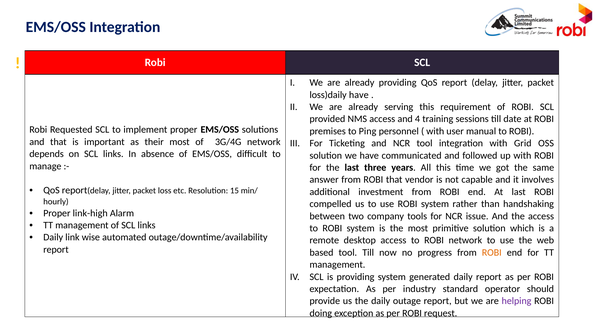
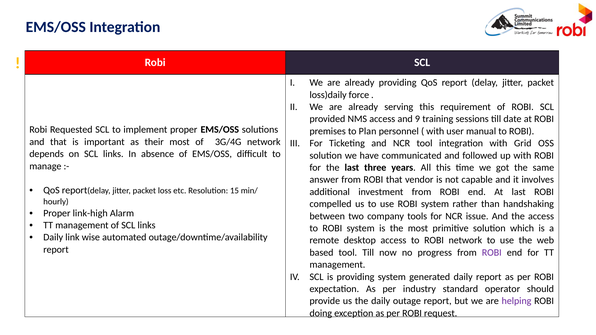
loss)daily have: have -> force (359, 95)
4: 4 -> 9 (417, 119)
Ping: Ping -> Plan (368, 131)
ROBI colour: orange -> purple (492, 253)
